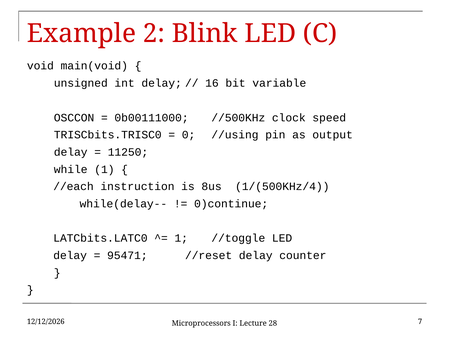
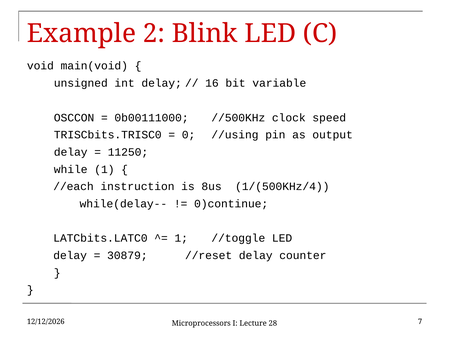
95471: 95471 -> 30879 (127, 255)
